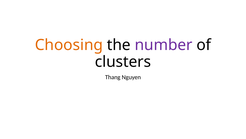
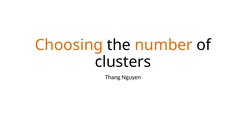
number colour: purple -> orange (164, 45)
